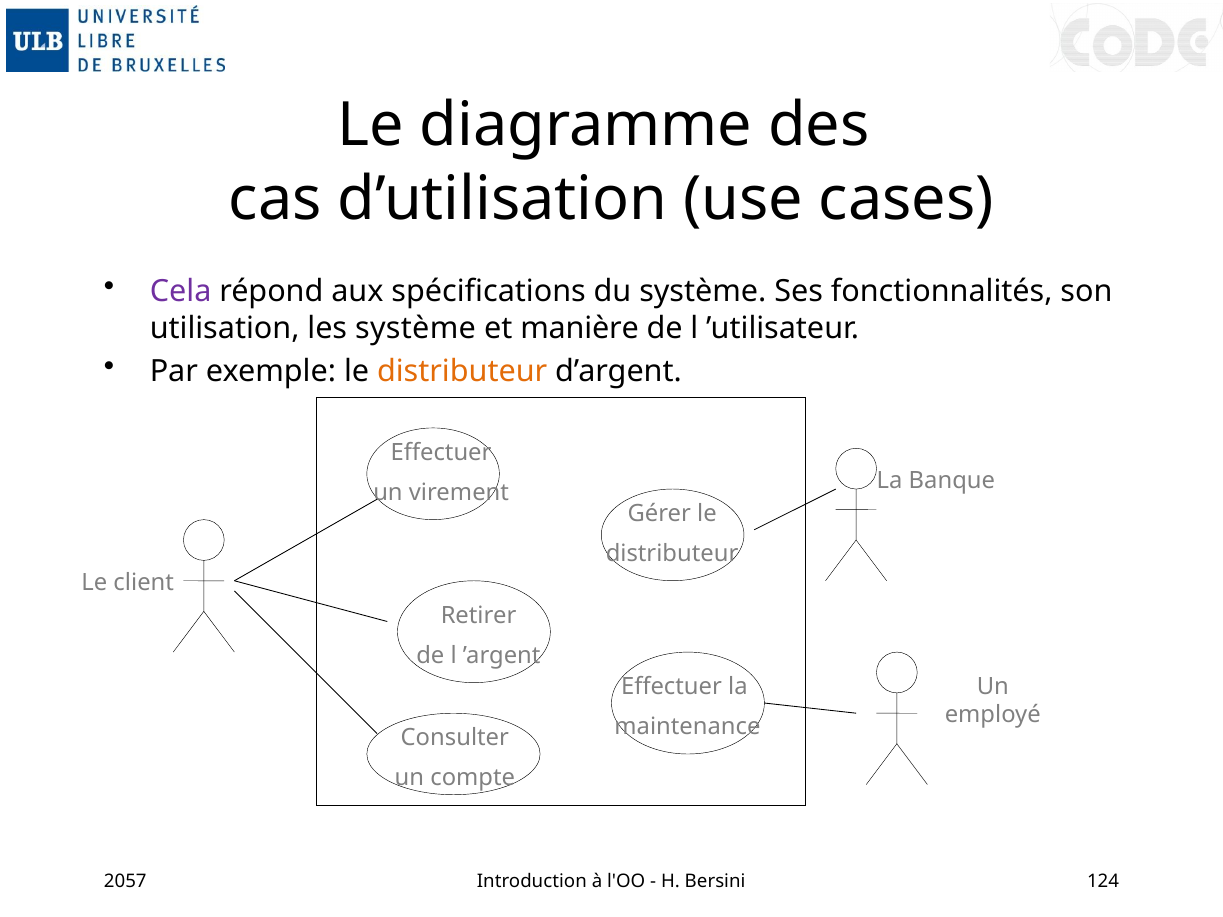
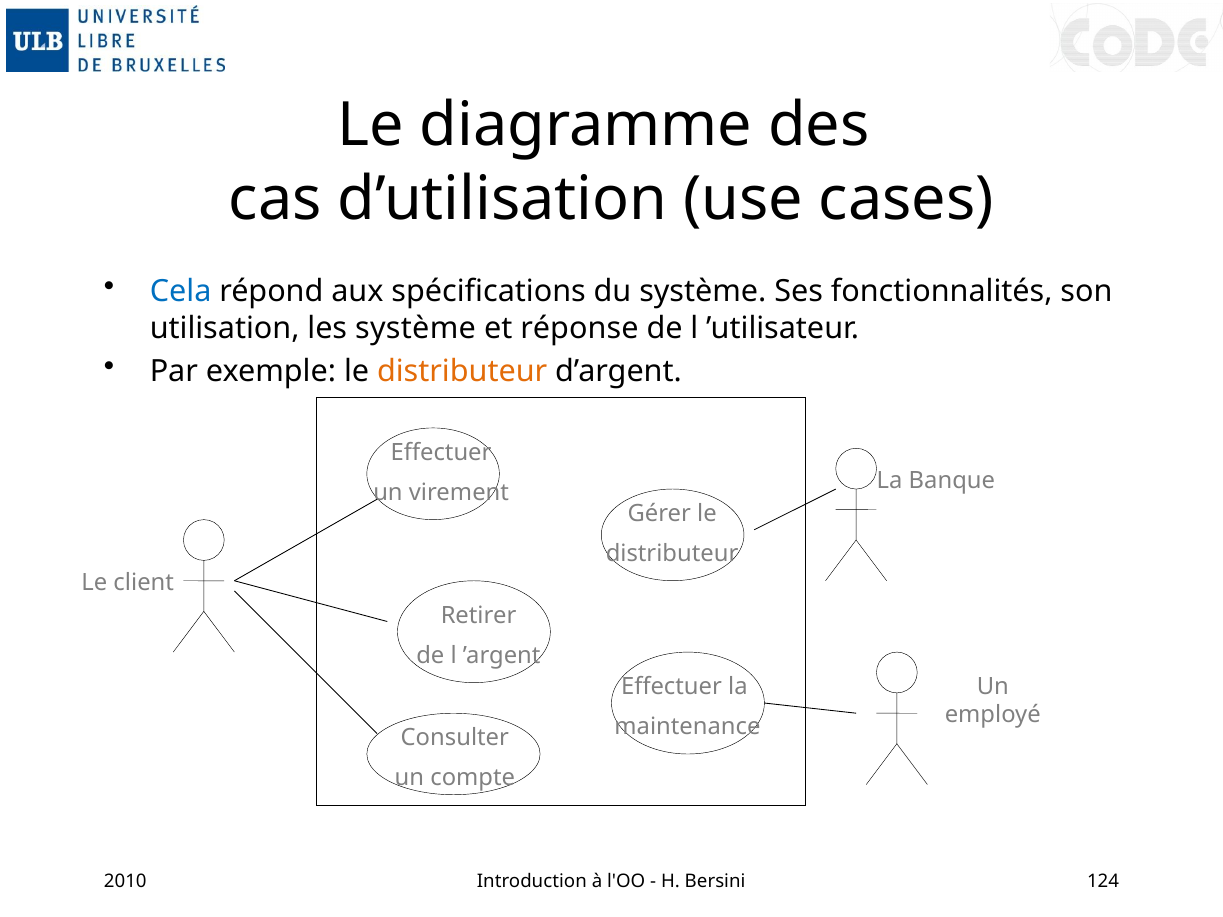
Cela colour: purple -> blue (181, 292)
manière: manière -> réponse (579, 328)
2057: 2057 -> 2010 (125, 882)
